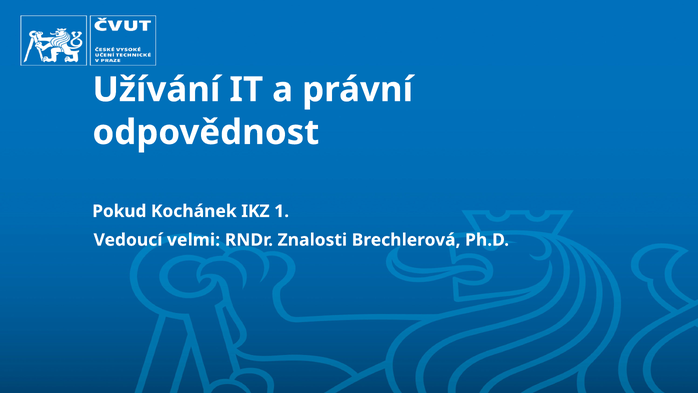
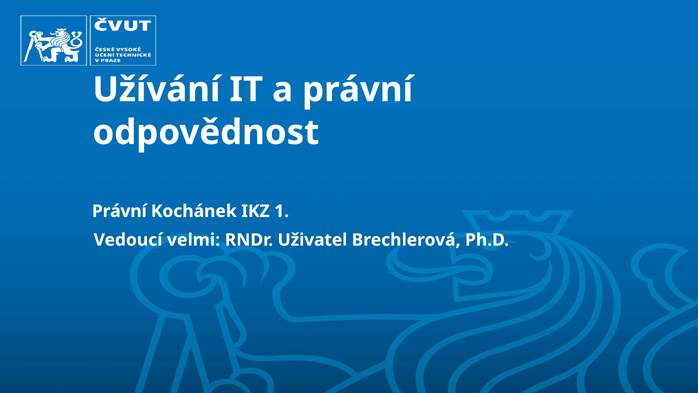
Pokud: Pokud -> Právní (119, 211)
Znalosti: Znalosti -> Uživatel (312, 240)
